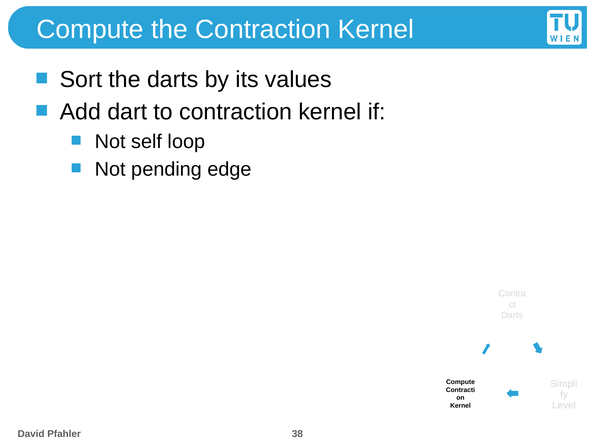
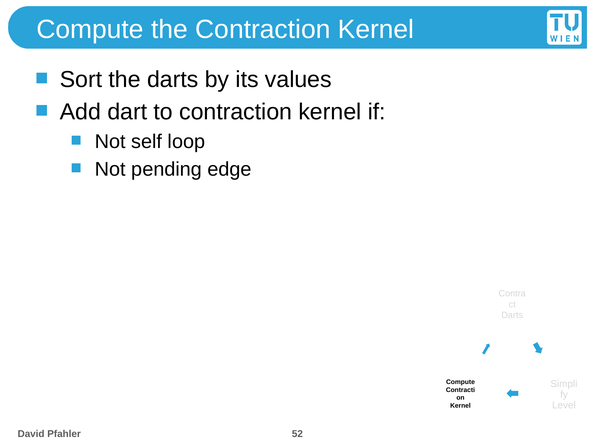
38: 38 -> 52 (297, 434)
